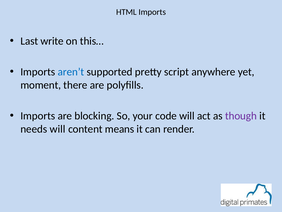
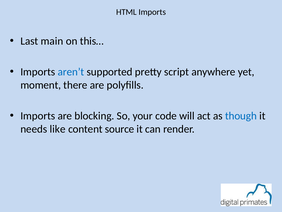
write: write -> main (52, 41)
though colour: purple -> blue (241, 116)
needs will: will -> like (58, 129)
means: means -> source (120, 129)
